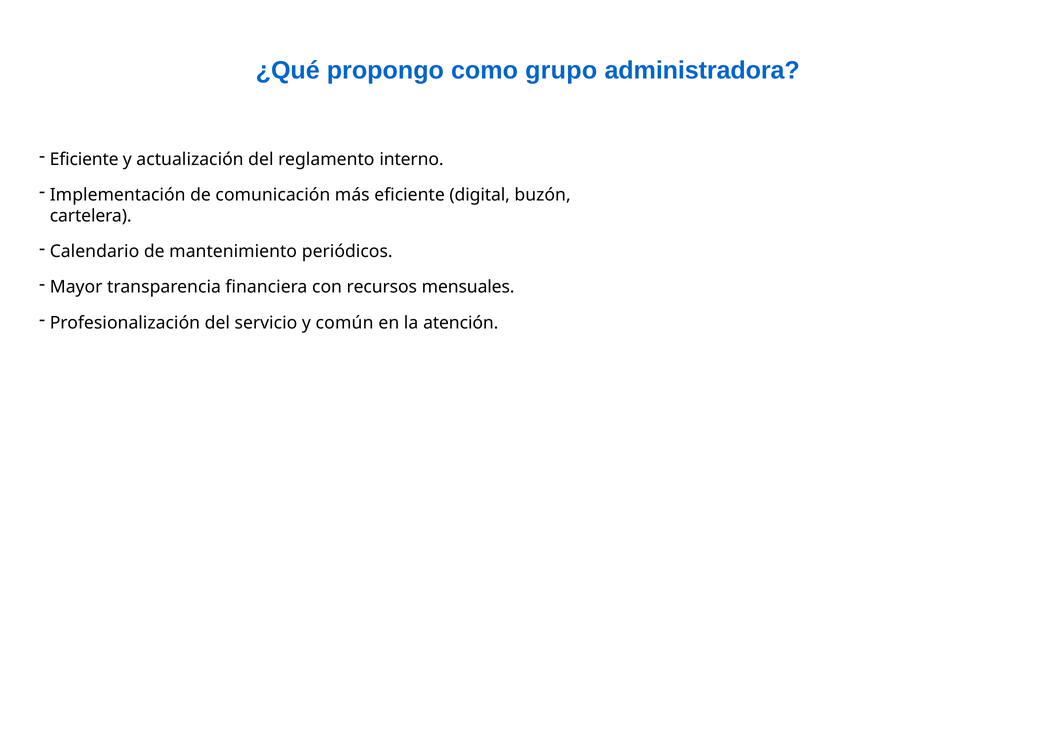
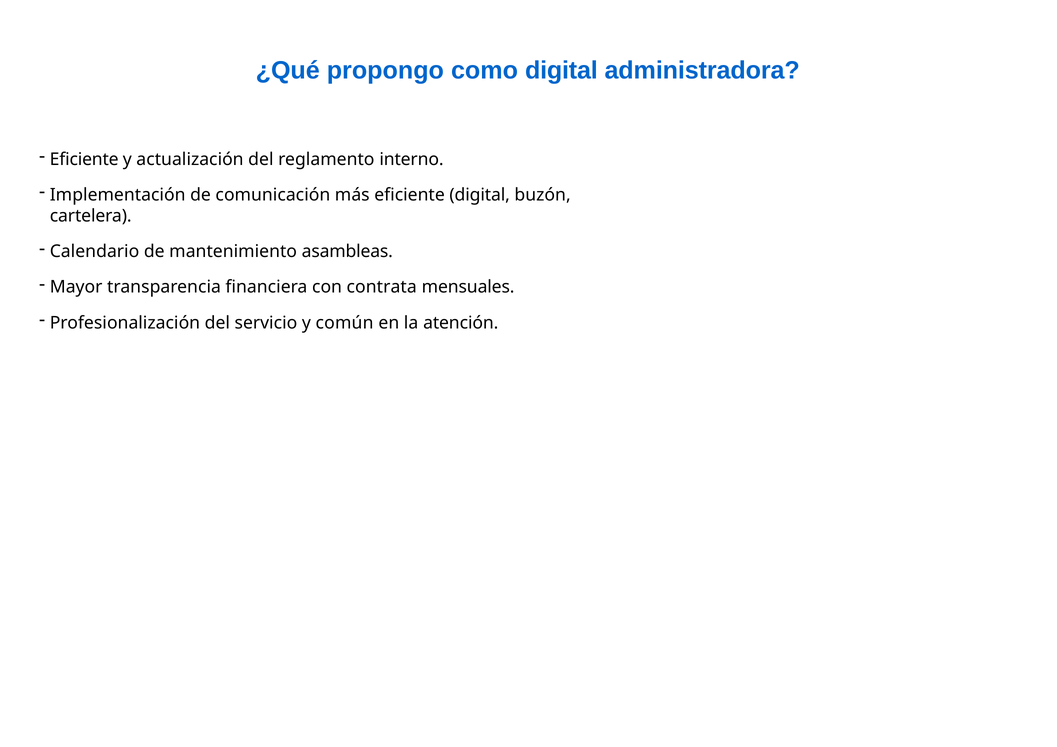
como grupo: grupo -> digital (561, 70)
periódicos: periódicos -> asambleas (347, 252)
recursos: recursos -> contrata (382, 287)
